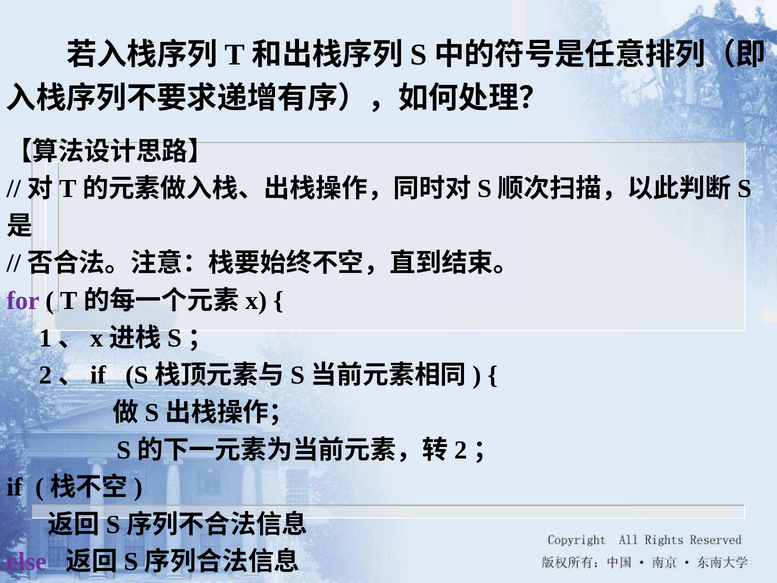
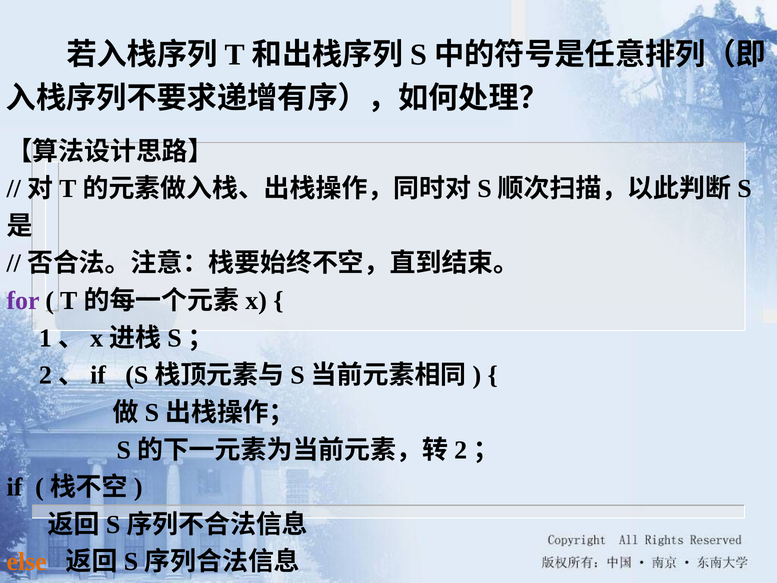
else colour: purple -> orange (27, 562)
